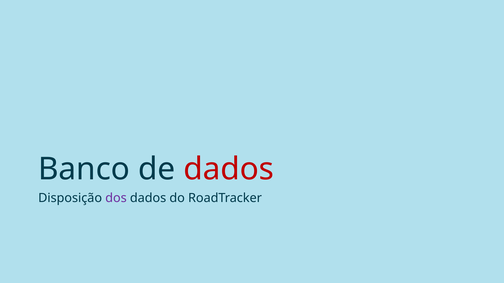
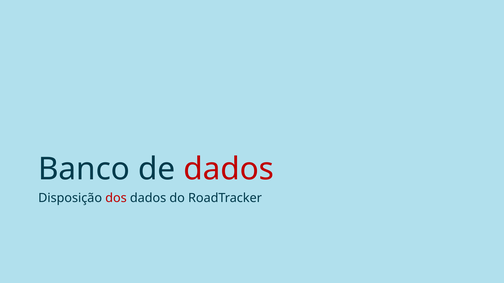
dos colour: purple -> red (116, 198)
